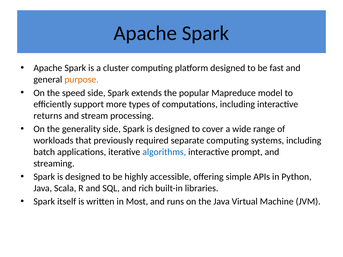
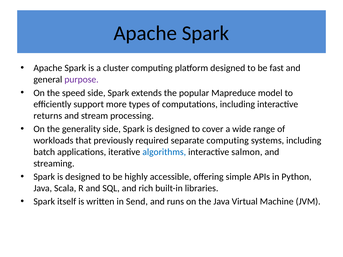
purpose colour: orange -> purple (82, 80)
prompt: prompt -> salmon (247, 152)
Most: Most -> Send (137, 202)
